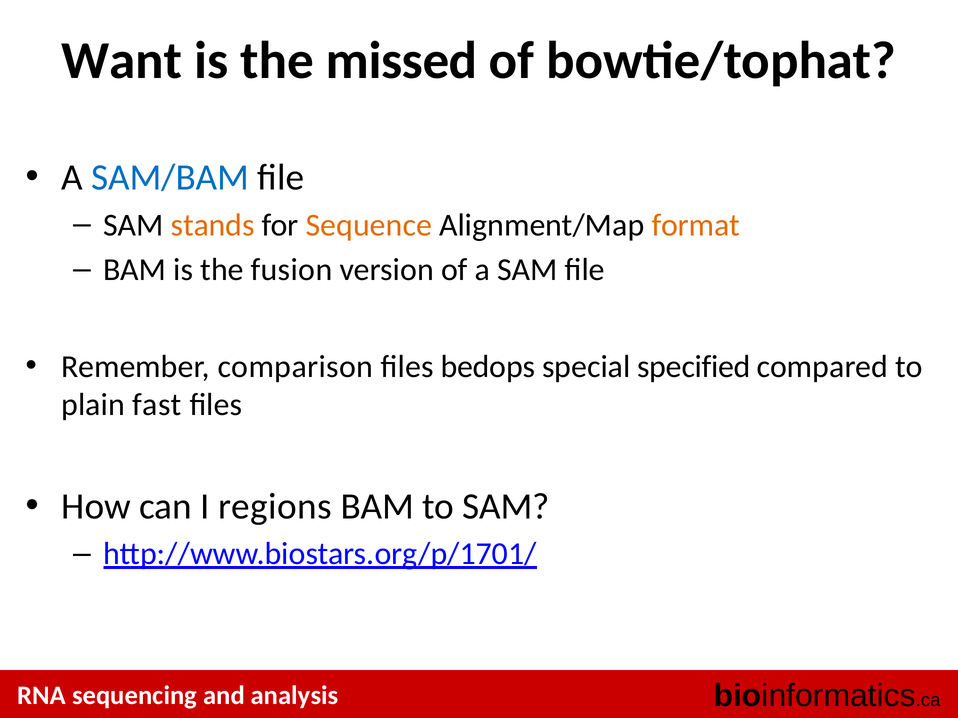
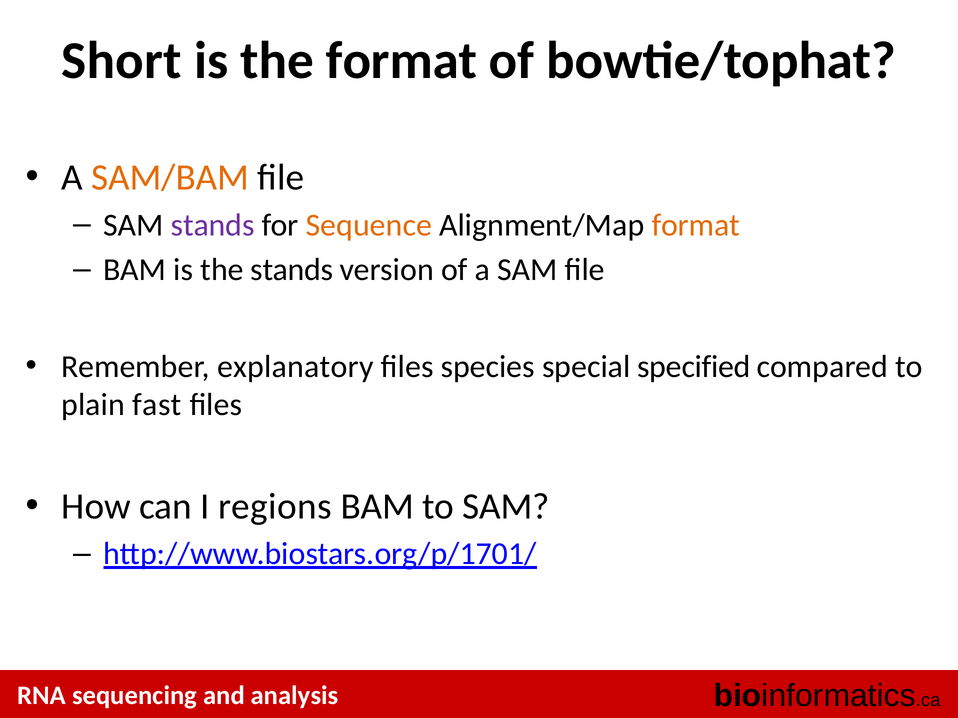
Want: Want -> Short (122, 61)
the missed: missed -> format (402, 61)
SAM/BAM colour: blue -> orange (170, 178)
stands colour: orange -> purple (213, 225)
the fusion: fusion -> stands (292, 270)
comparison: comparison -> explanatory (295, 367)
bedops: bedops -> species (488, 367)
